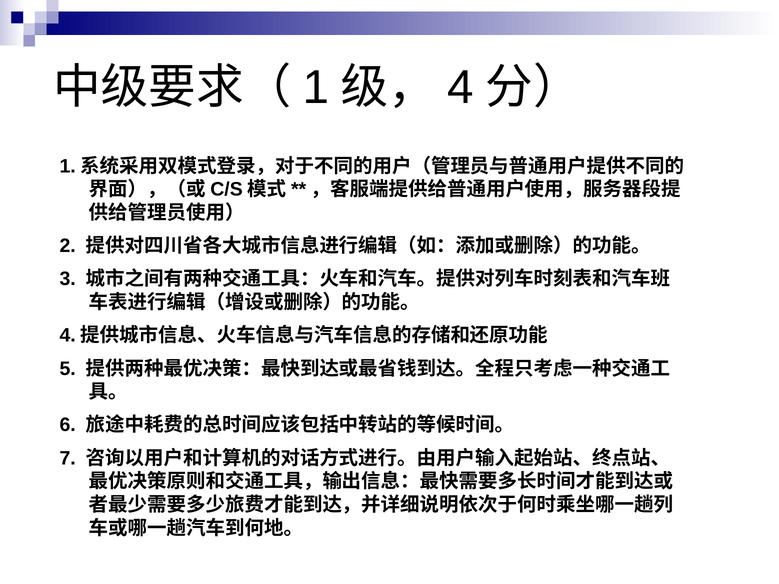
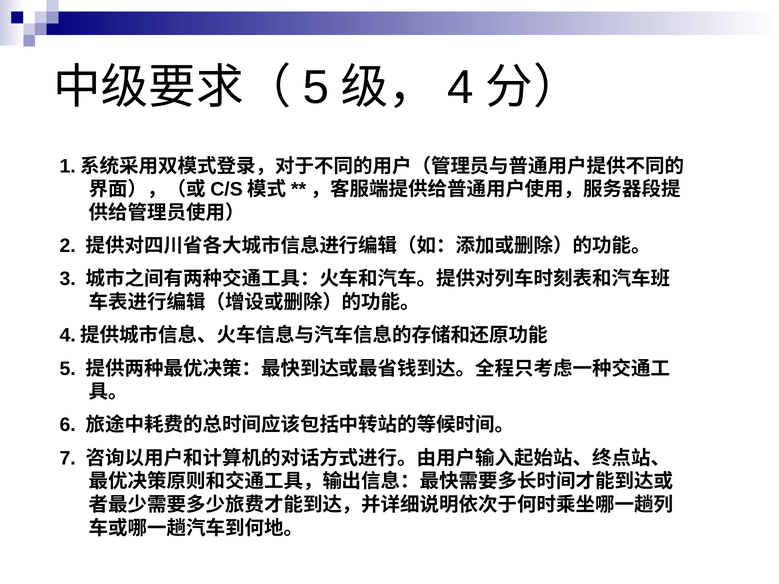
1: 1 -> 5 (316, 88)
